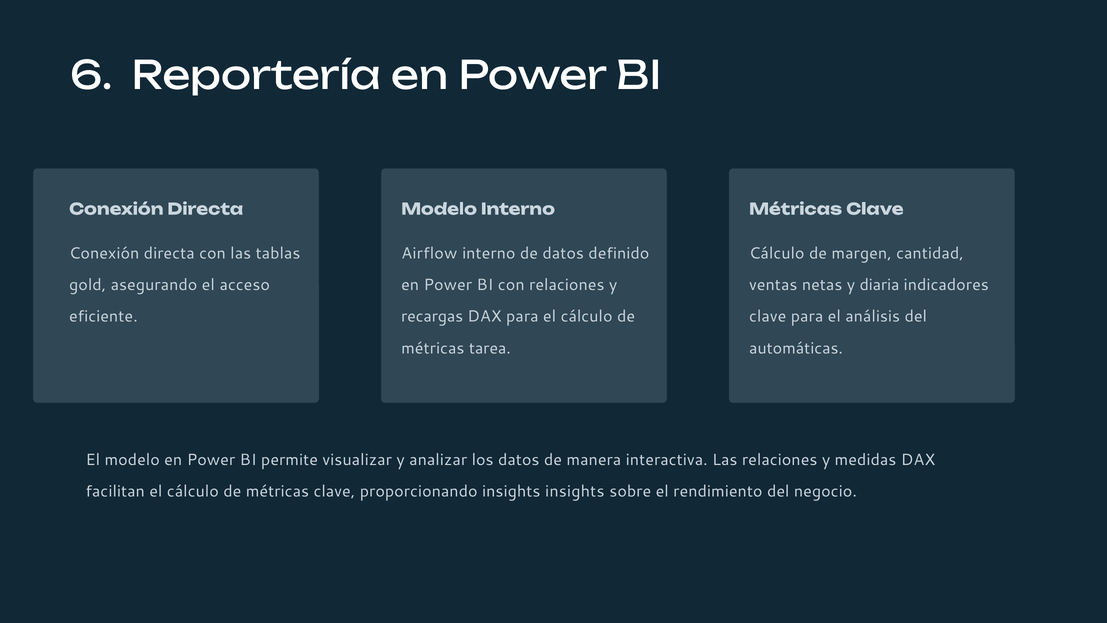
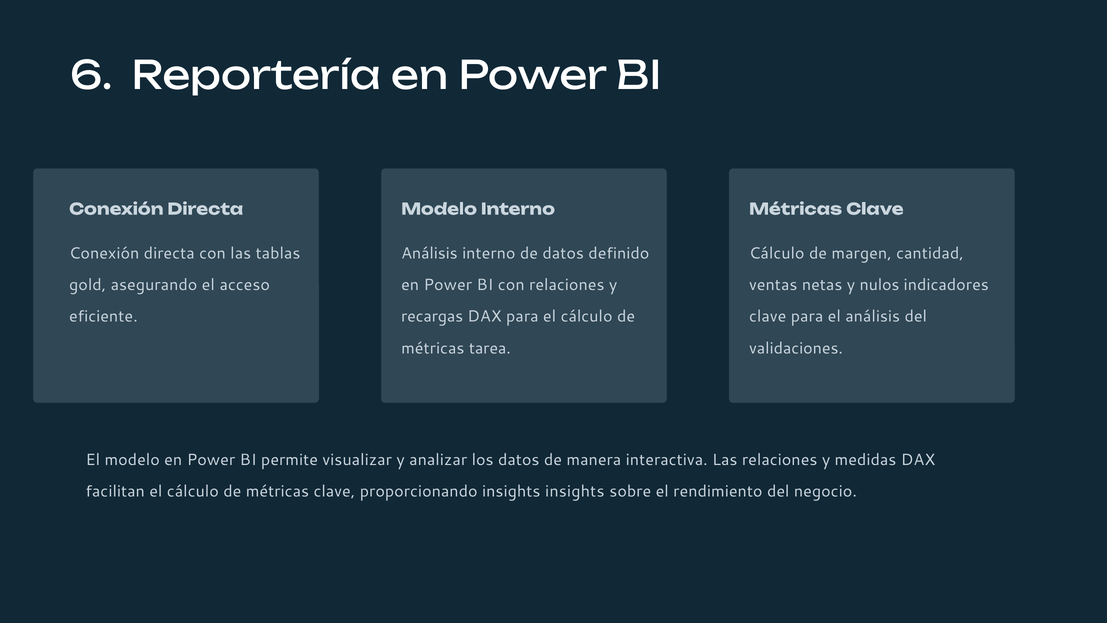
Airflow: Airflow -> Análisis (429, 253)
diaria: diaria -> nulos (880, 285)
automáticas: automáticas -> validaciones (796, 348)
